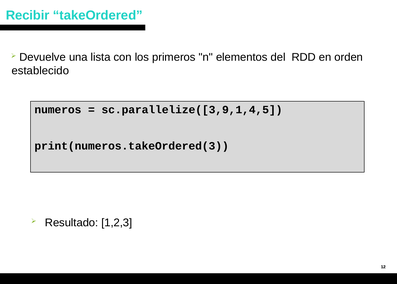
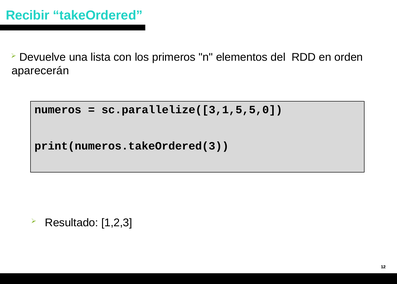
establecido: establecido -> aparecerán (40, 71)
sc.parallelize([3,9,1,4,5: sc.parallelize([3,9,1,4,5 -> sc.parallelize([3,1,5,5,0 (192, 110)
